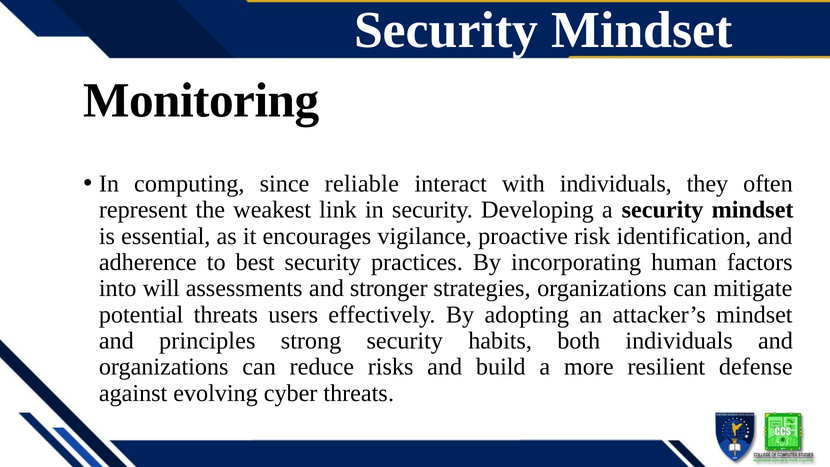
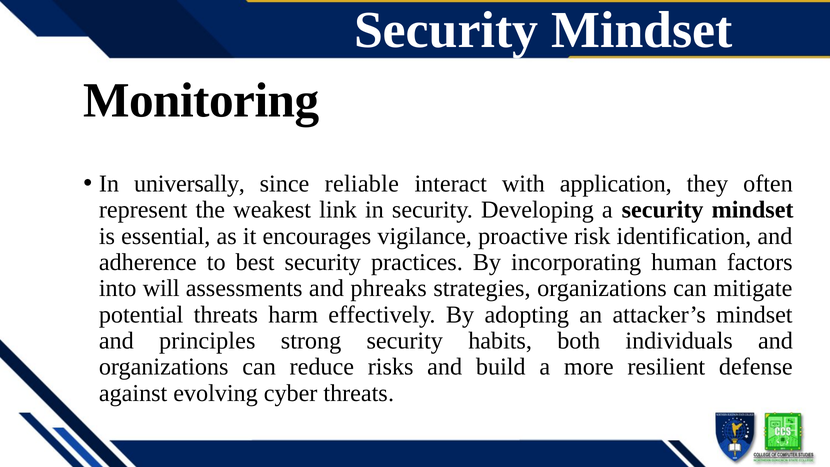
computing: computing -> universally (189, 184)
with individuals: individuals -> application (616, 184)
stronger: stronger -> phreaks (389, 288)
users: users -> harm (293, 315)
